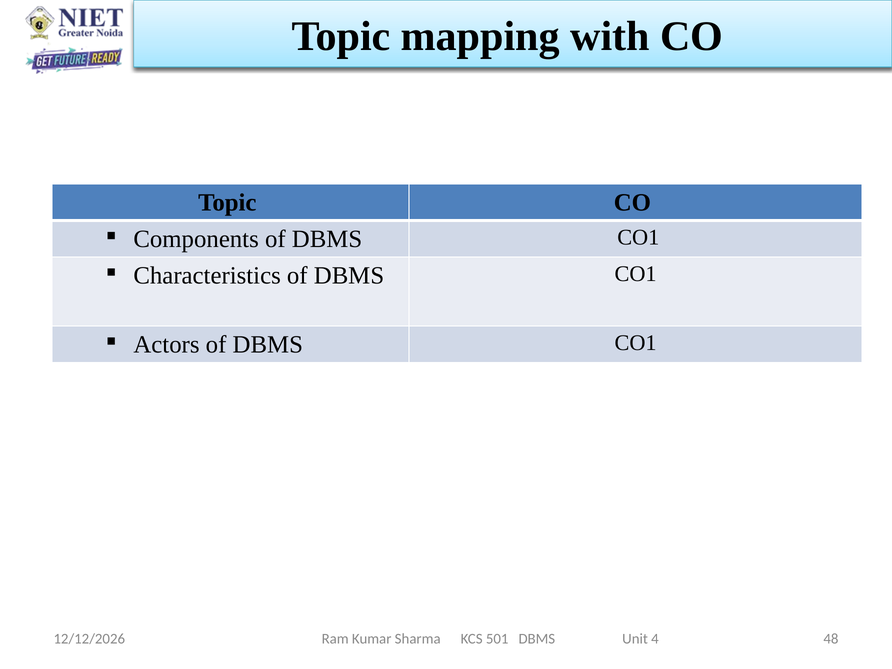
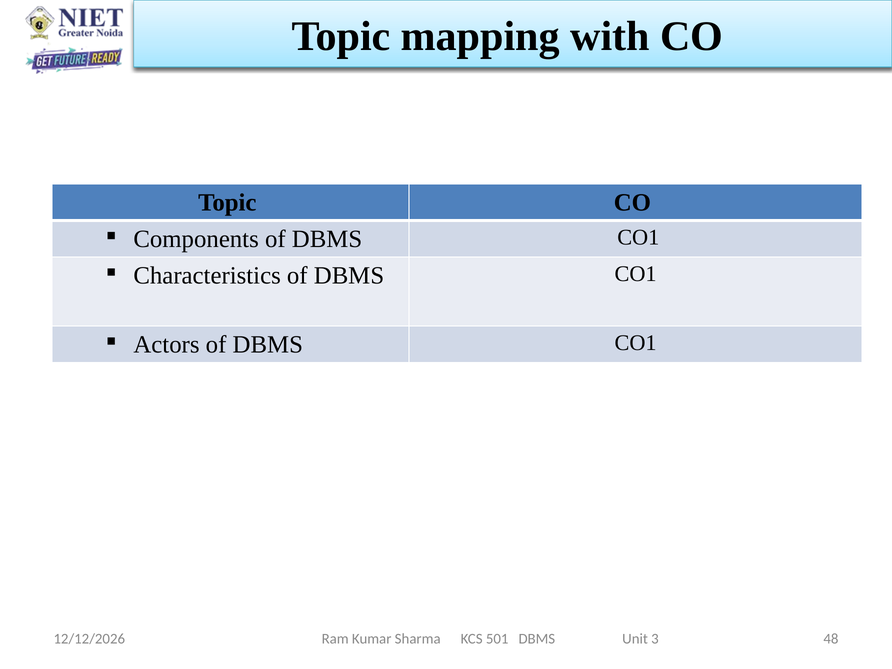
4: 4 -> 3 (655, 639)
